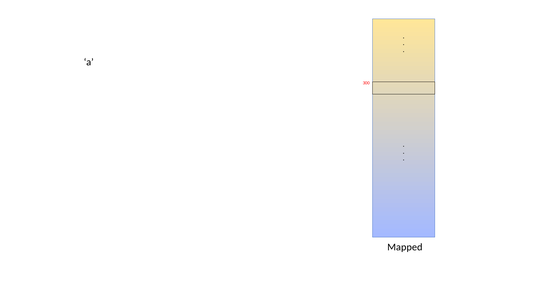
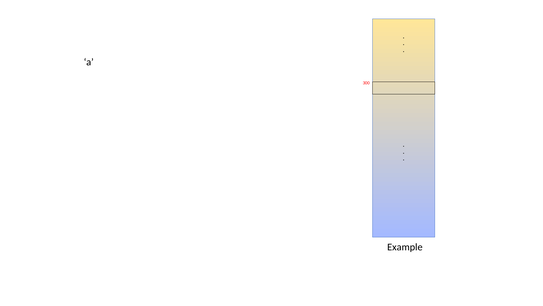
Mapped: Mapped -> Example (405, 247)
